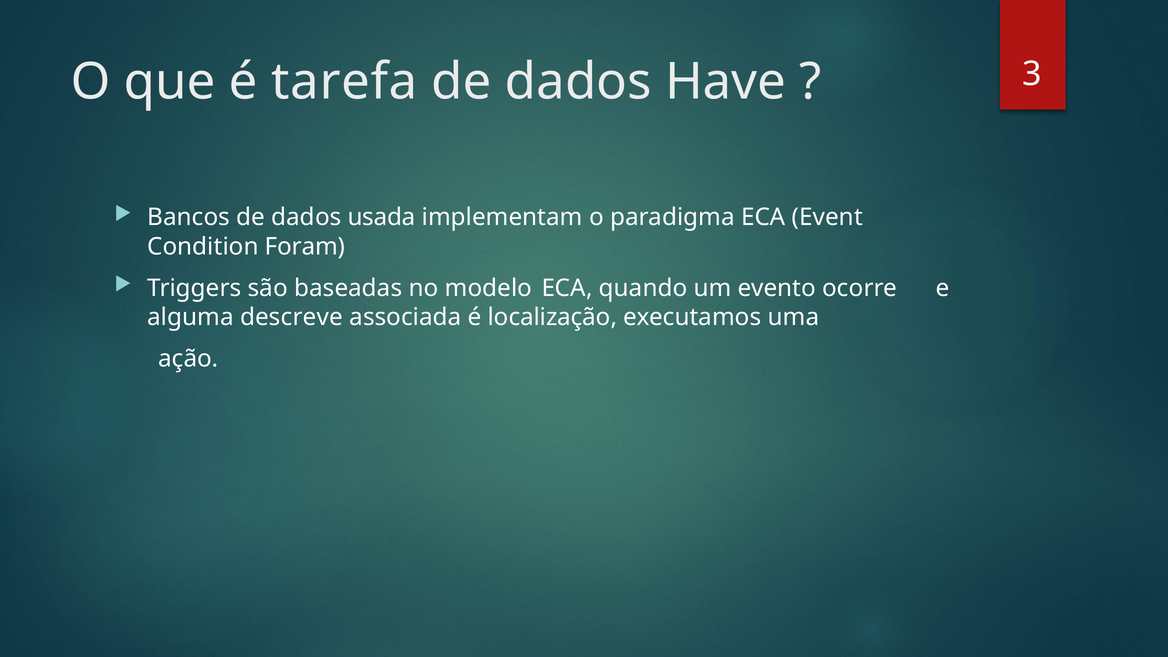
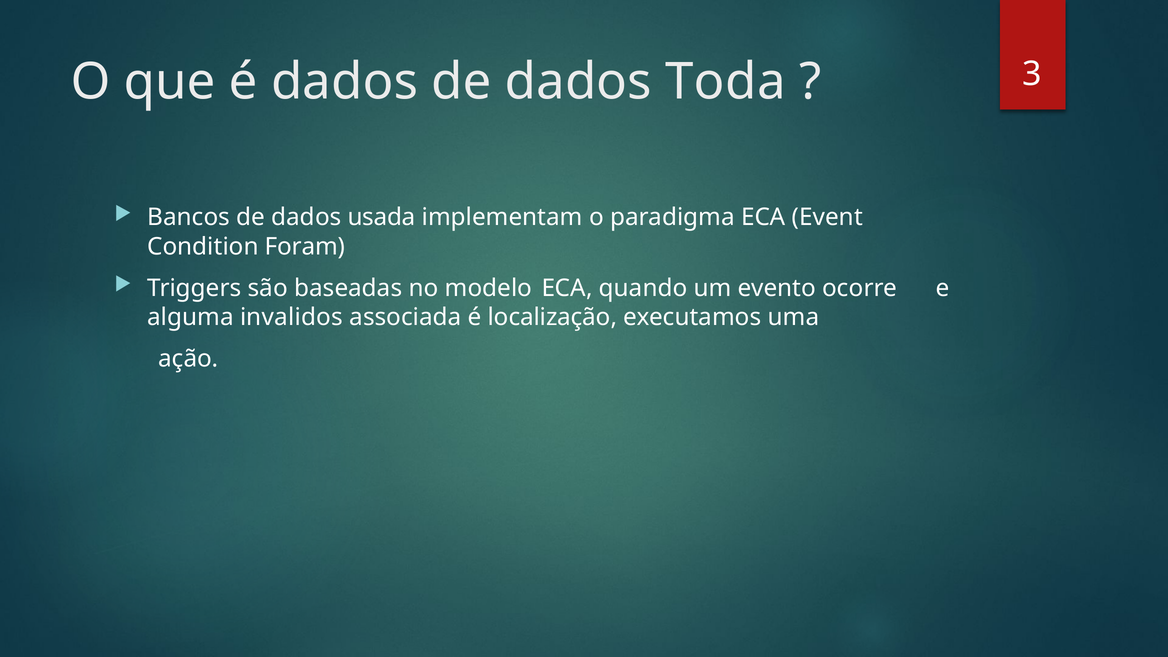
é tarefa: tarefa -> dados (345, 82)
Have: Have -> Toda (725, 82)
descreve: descreve -> invalidos (291, 317)
